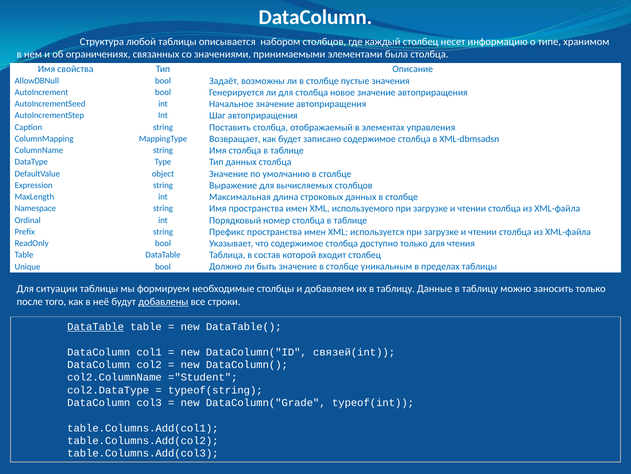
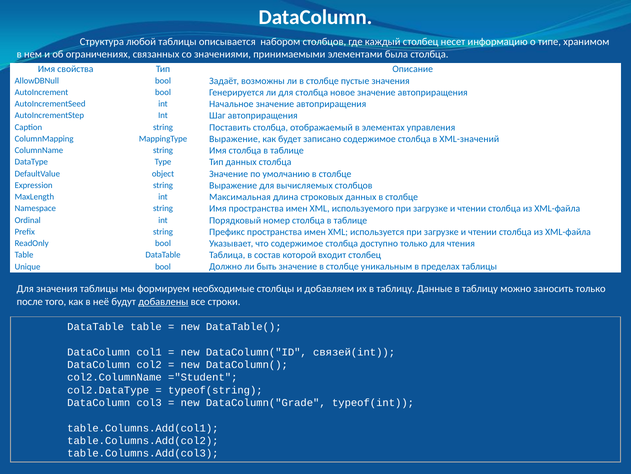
MappingType Возвращает: Возвращает -> Выражение (235, 139)
XML-dbmsadsn: XML-dbmsadsn -> XML-значений (469, 139)
Для ситуации: ситуации -> значения (57, 288)
DataTable underline: present -> none (96, 326)
